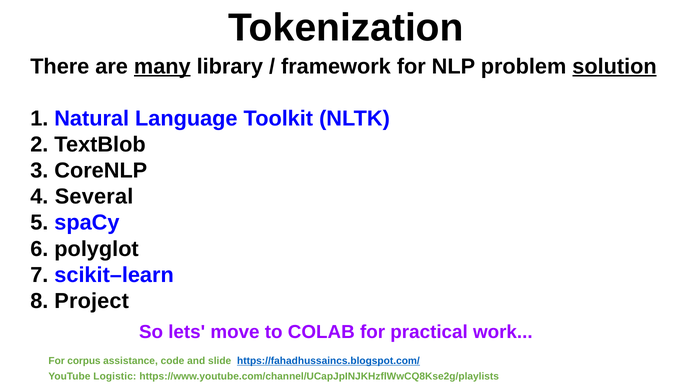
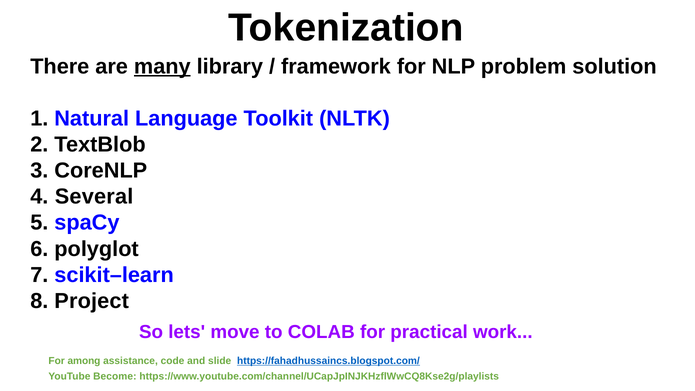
solution underline: present -> none (615, 66)
corpus: corpus -> among (84, 361)
Logistic: Logistic -> Become (115, 376)
